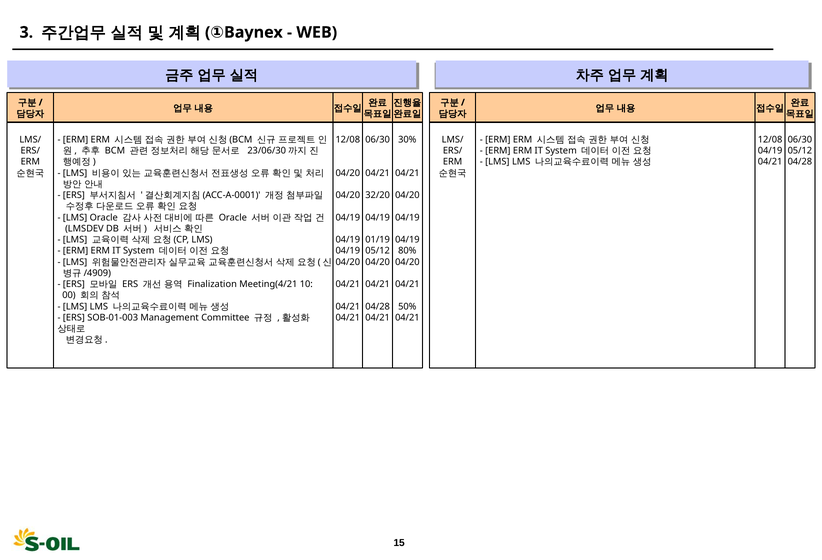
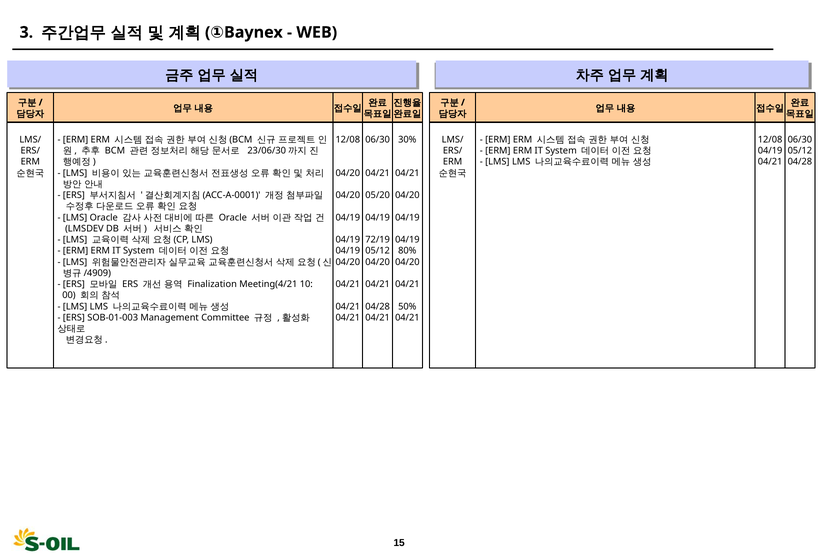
32/20: 32/20 -> 05/20 (378, 195)
01/19: 01/19 -> 72/19 (378, 240)
